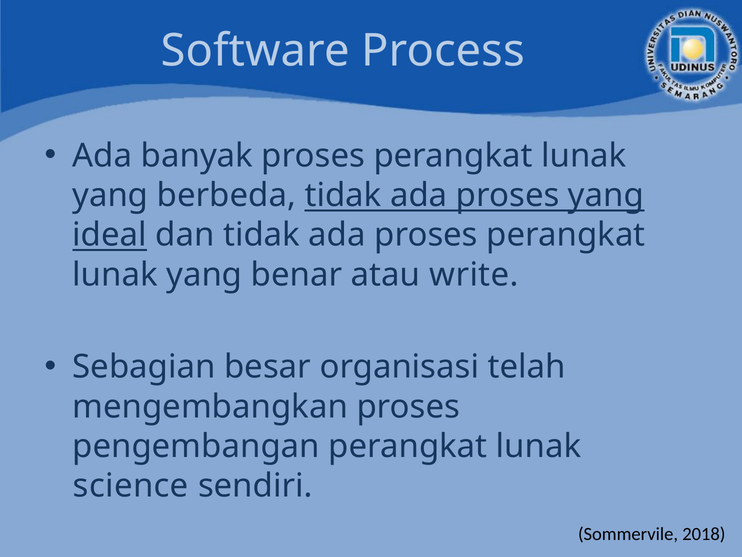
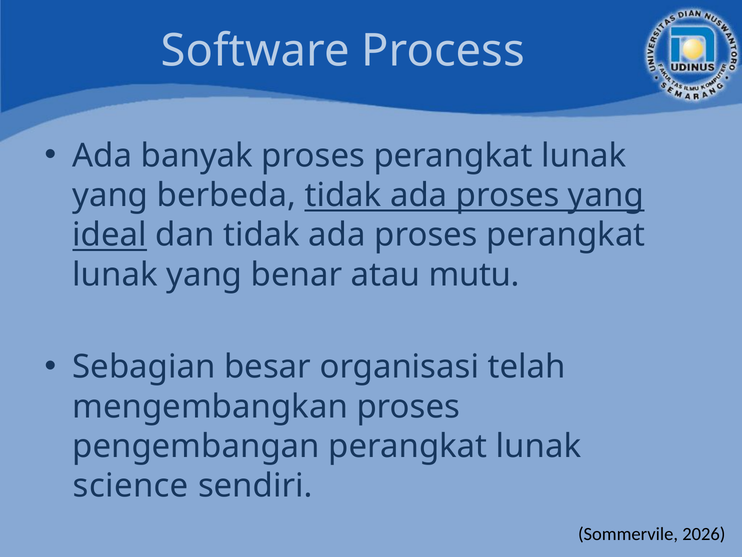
write: write -> mutu (474, 274)
2018: 2018 -> 2026 (704, 534)
